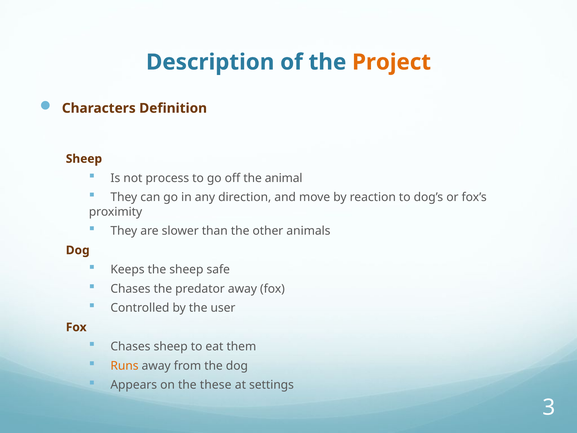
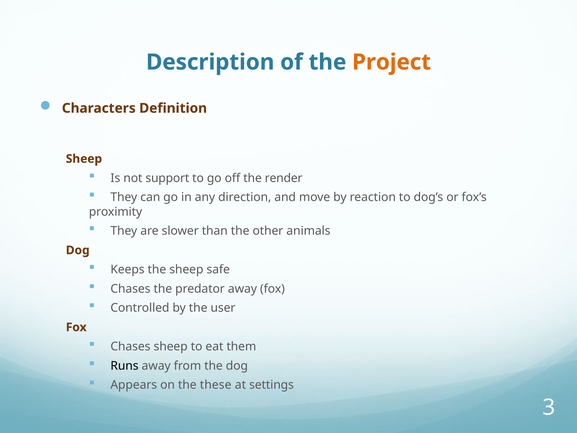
process: process -> support (167, 178)
animal: animal -> render (284, 178)
Runs colour: orange -> black (125, 366)
